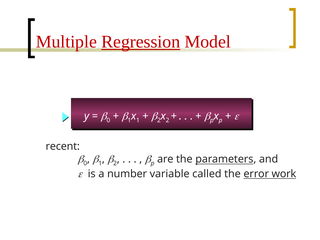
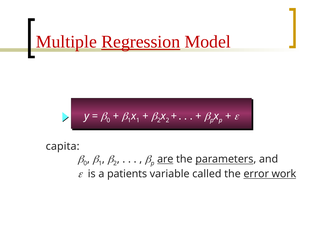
recent: recent -> capita (63, 146)
are underline: none -> present (165, 159)
number: number -> patients (127, 174)
